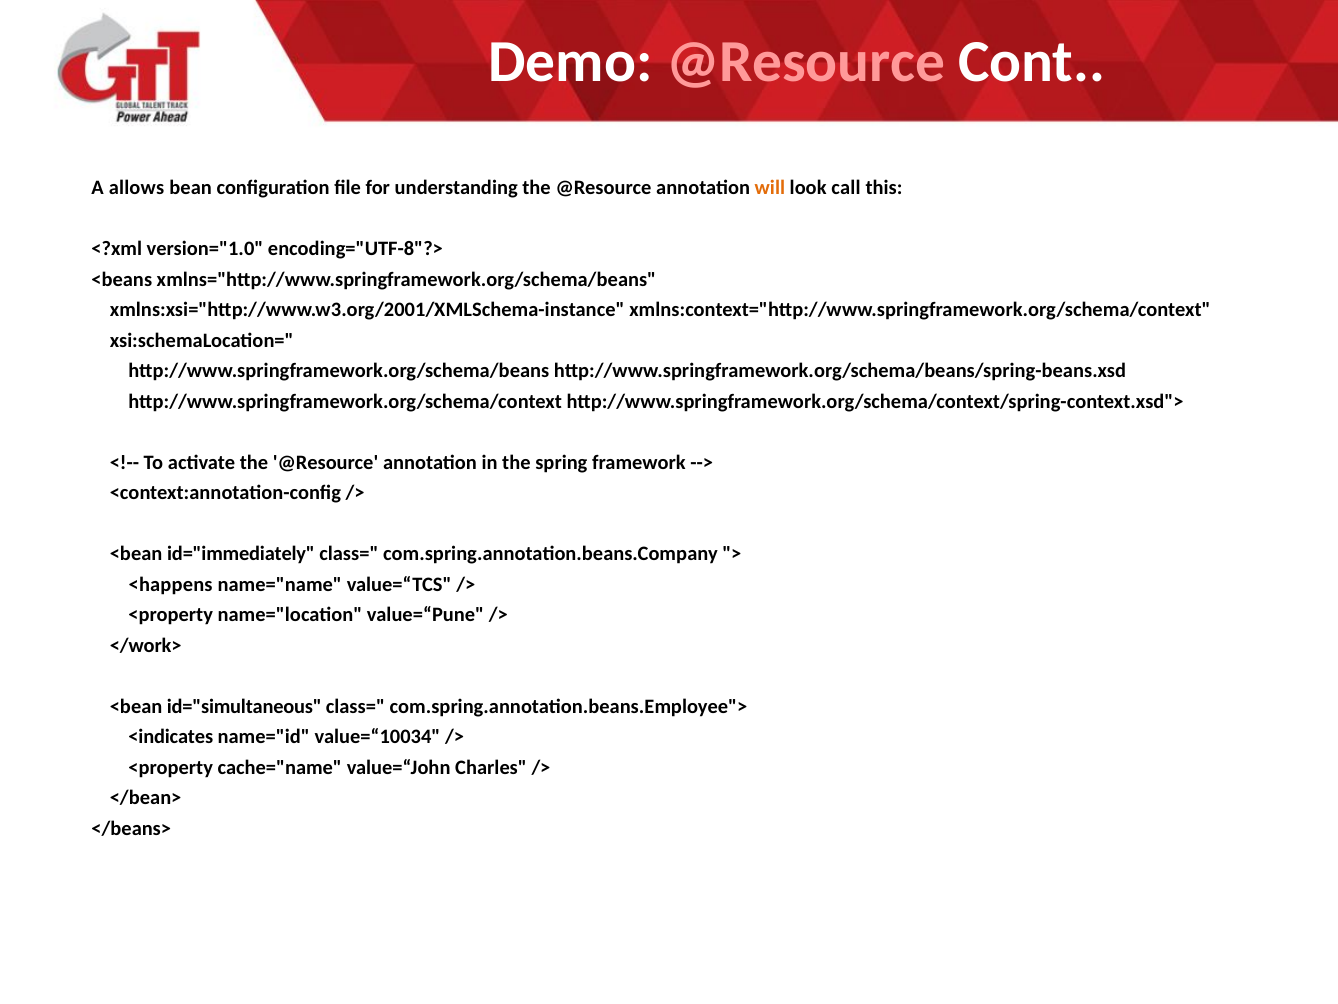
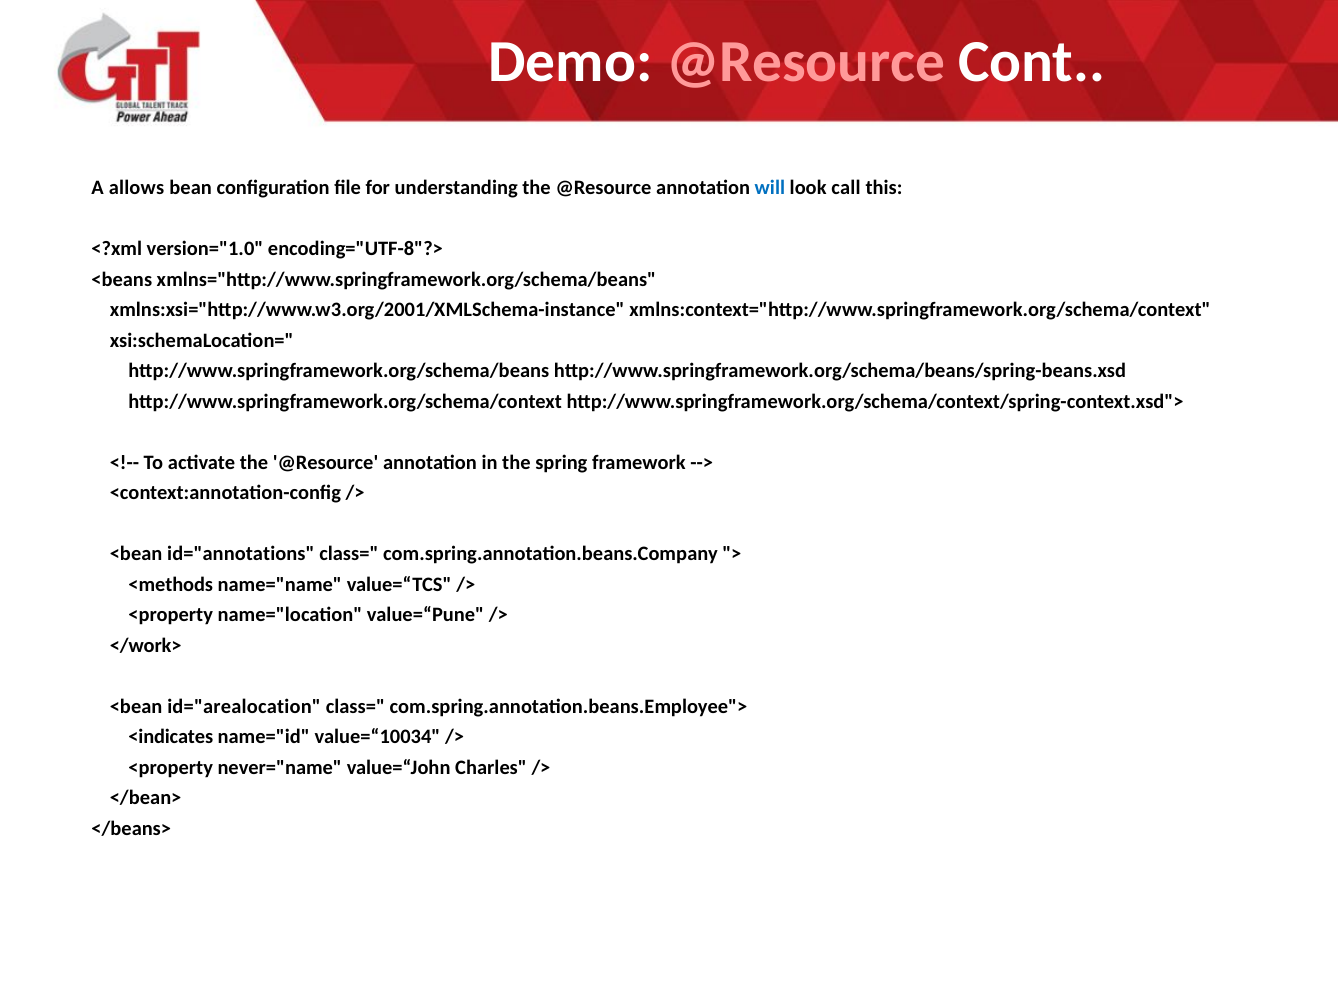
will colour: orange -> blue (770, 188)
id="immediately: id="immediately -> id="annotations (241, 554)
<happens: <happens -> <methods (171, 584)
id="simultaneous: id="simultaneous -> id="arealocation (244, 706)
cache="name: cache="name -> never="name (280, 767)
